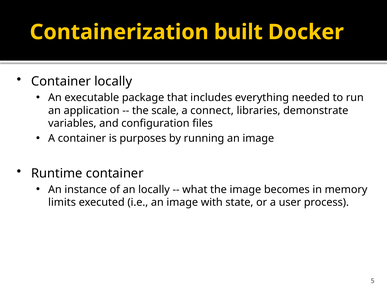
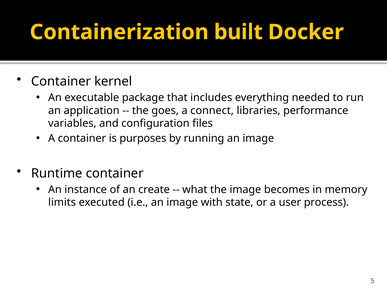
Container locally: locally -> kernel (113, 81)
scale: scale -> goes (165, 111)
demonstrate: demonstrate -> performance (316, 111)
an locally: locally -> create (154, 190)
